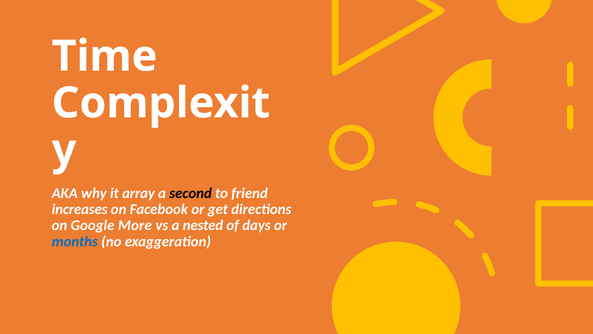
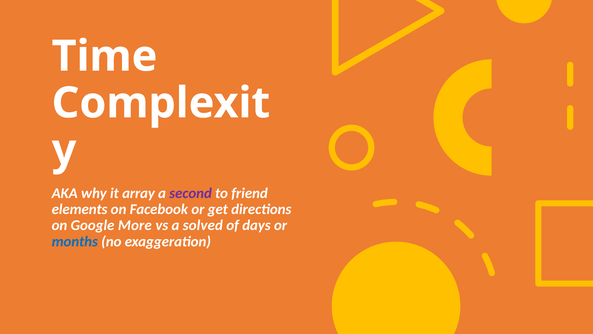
second colour: black -> purple (191, 193)
increases: increases -> elements (80, 209)
nested: nested -> solved (203, 225)
